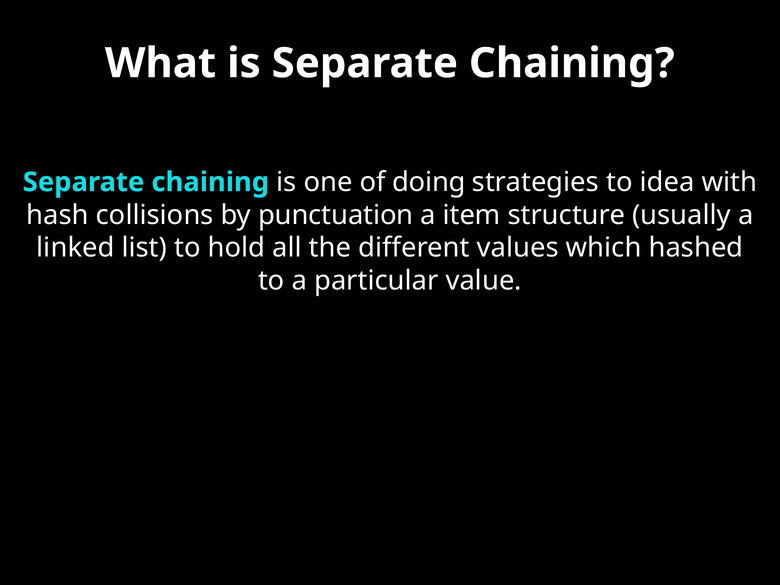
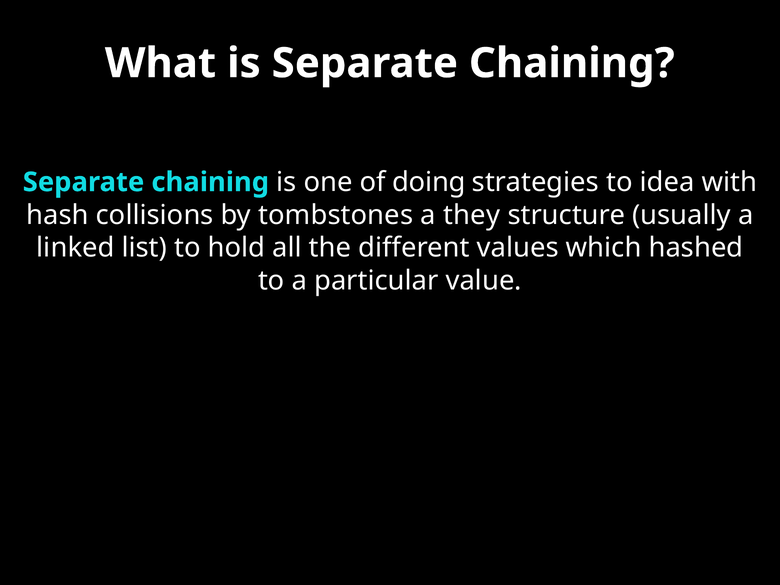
punctuation: punctuation -> tombstones (336, 215)
item: item -> they (472, 215)
